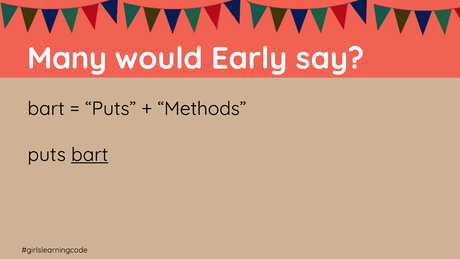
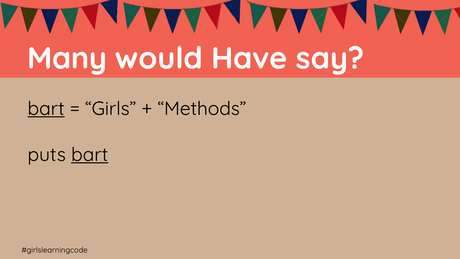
Early: Early -> Have (249, 58)
bart underline: none -> present (46, 109)
Puts: Puts -> Girls (111, 109)
